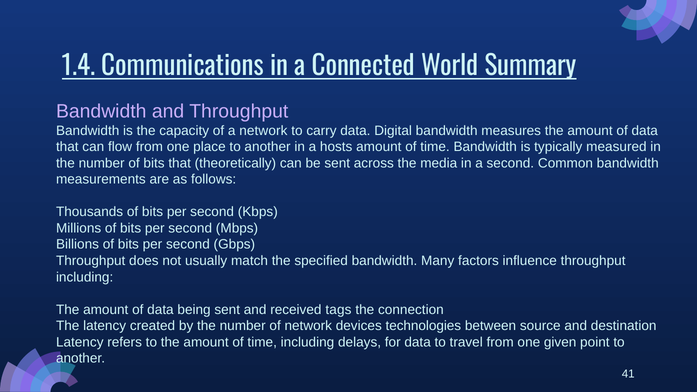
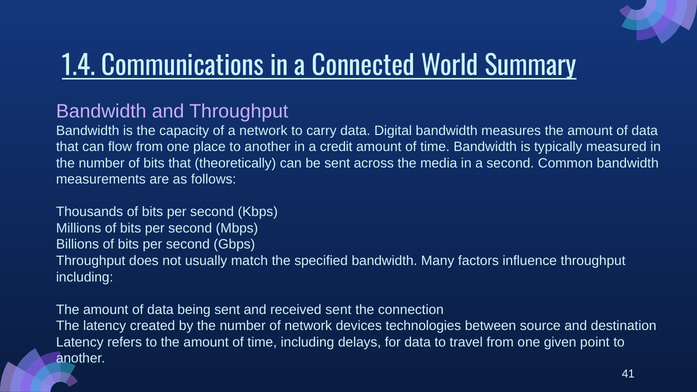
hosts: hosts -> credit (336, 147)
received tags: tags -> sent (338, 310)
